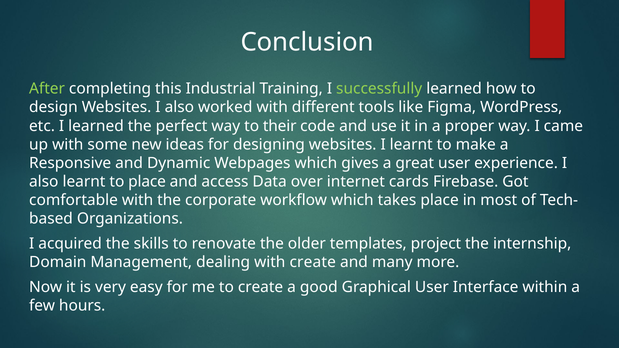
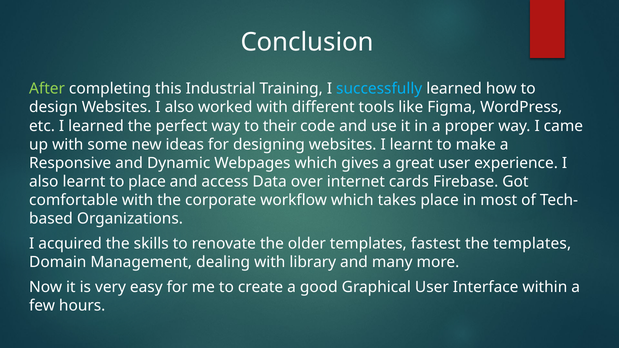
successfully colour: light green -> light blue (379, 89)
project: project -> fastest (436, 244)
the internship: internship -> templates (532, 244)
with create: create -> library (313, 262)
